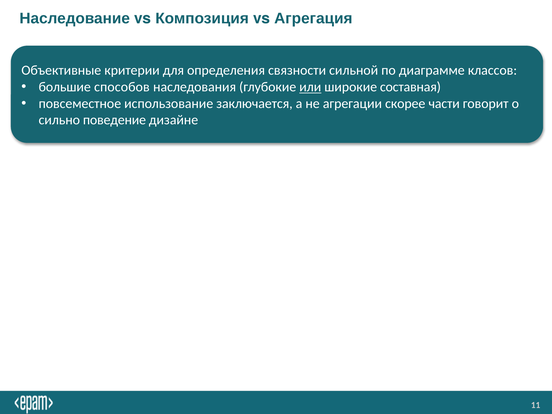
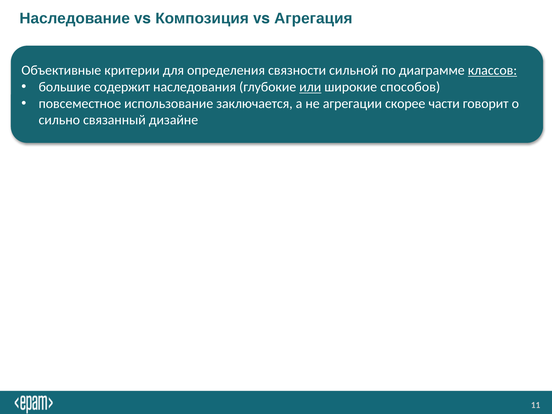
классов underline: none -> present (492, 70)
способов: способов -> содержит (122, 87)
составная: составная -> способов (410, 87)
поведение: поведение -> связанный (114, 120)
